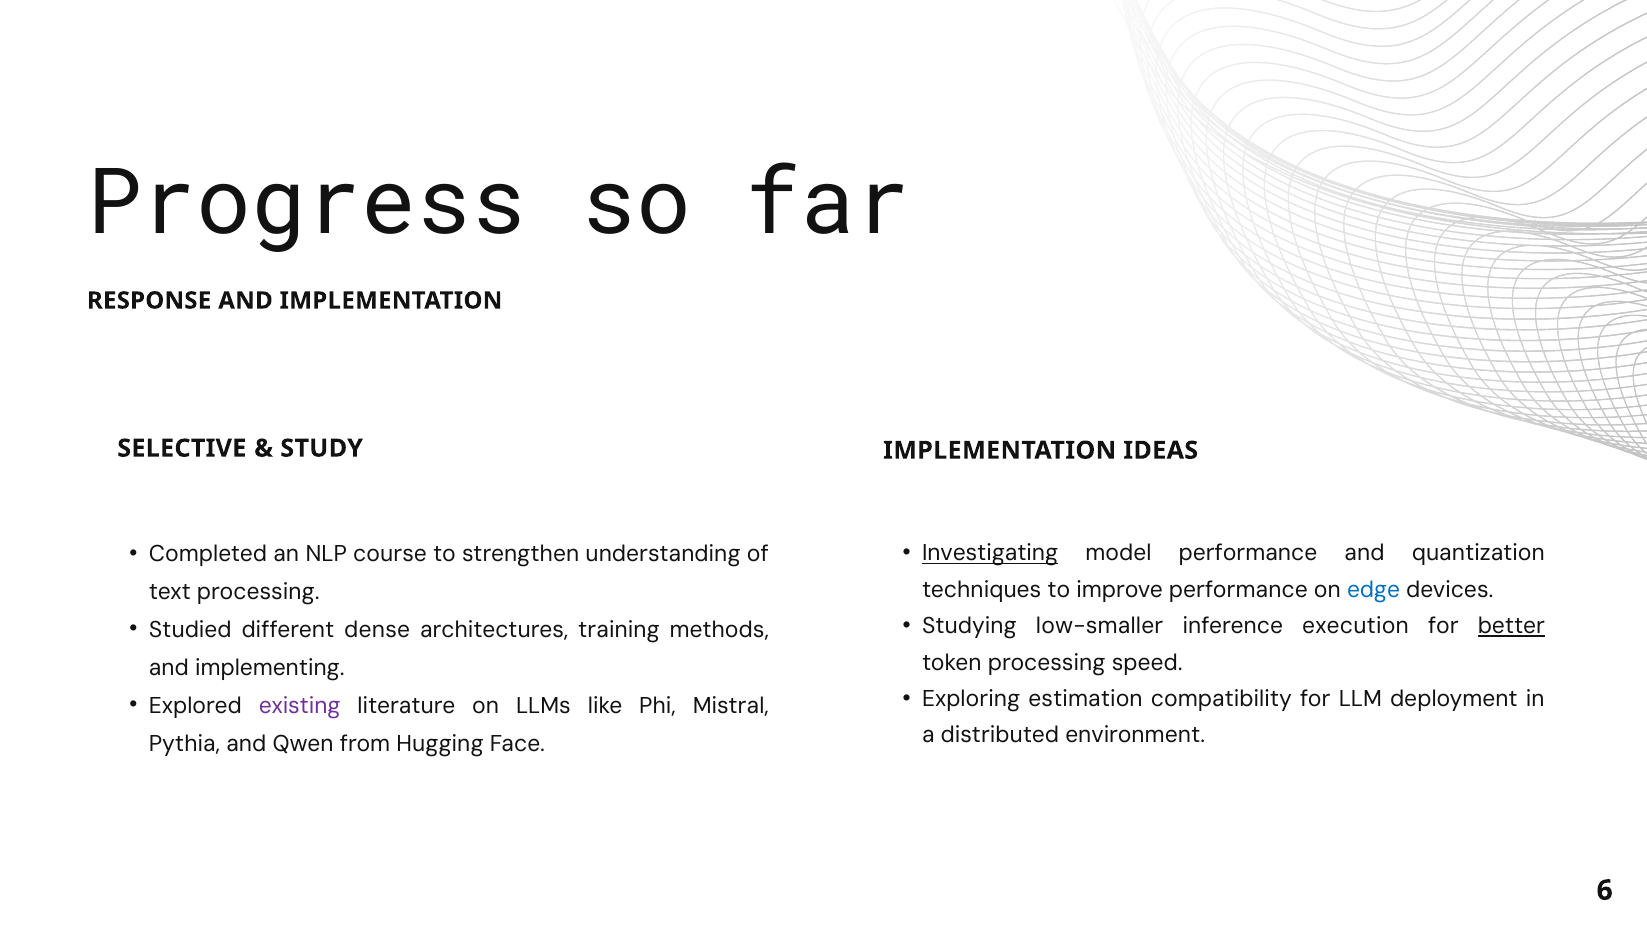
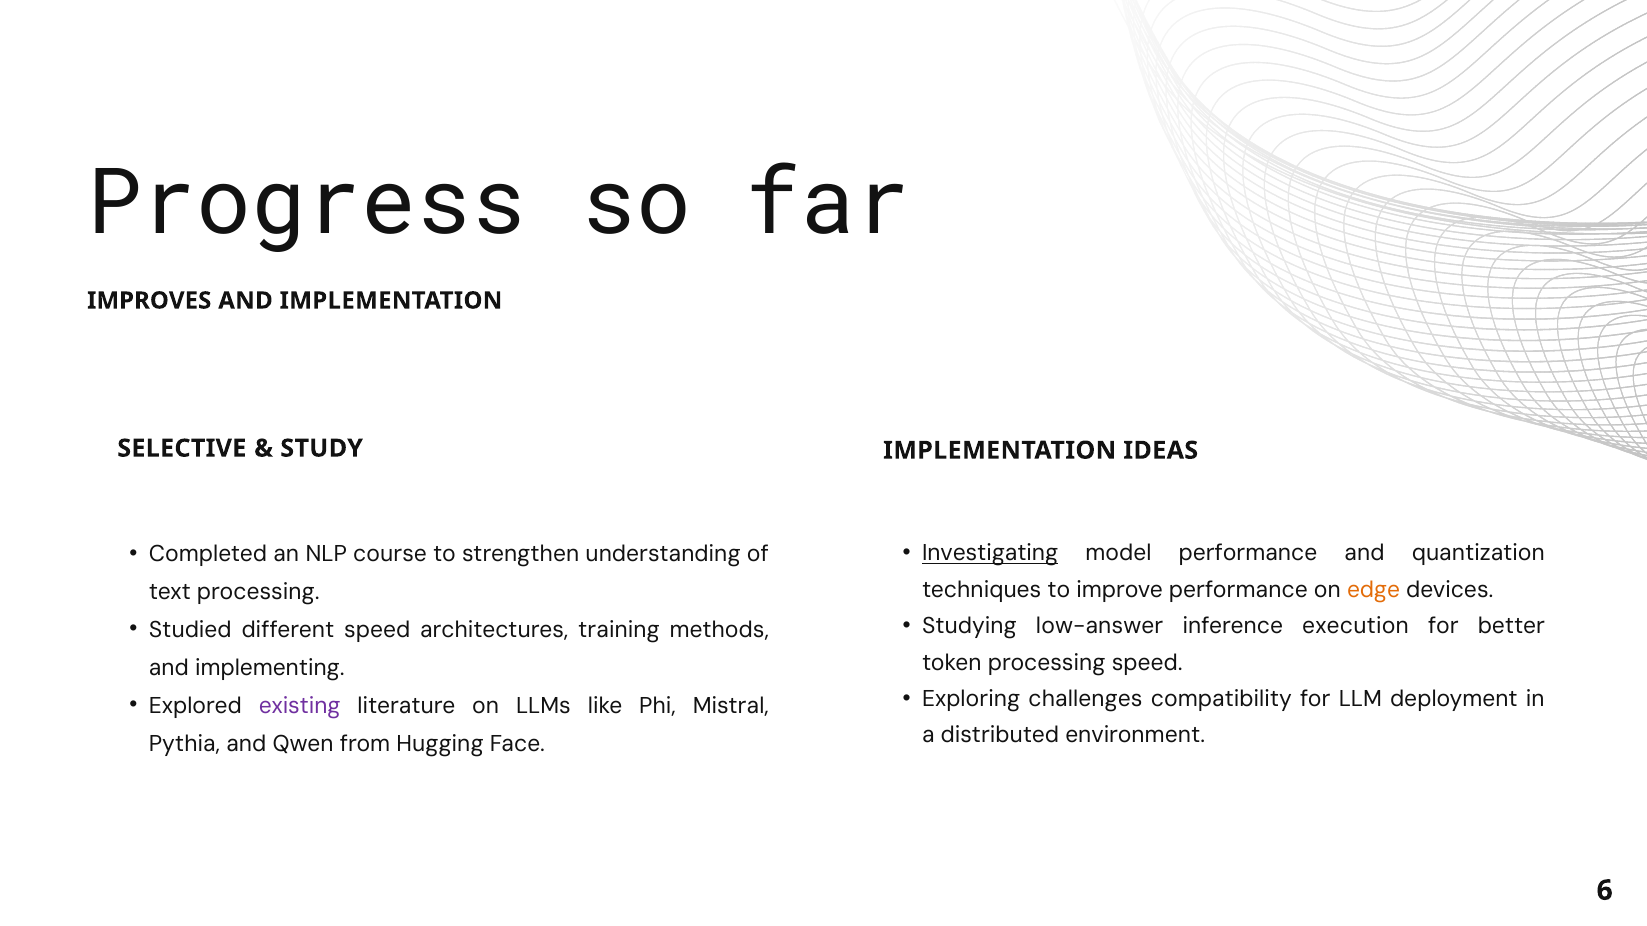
RESPONSE: RESPONSE -> IMPROVES (149, 301)
edge colour: blue -> orange (1374, 590)
low-smaller: low-smaller -> low-answer (1100, 626)
better underline: present -> none (1511, 626)
different dense: dense -> speed (377, 630)
estimation: estimation -> challenges (1086, 699)
